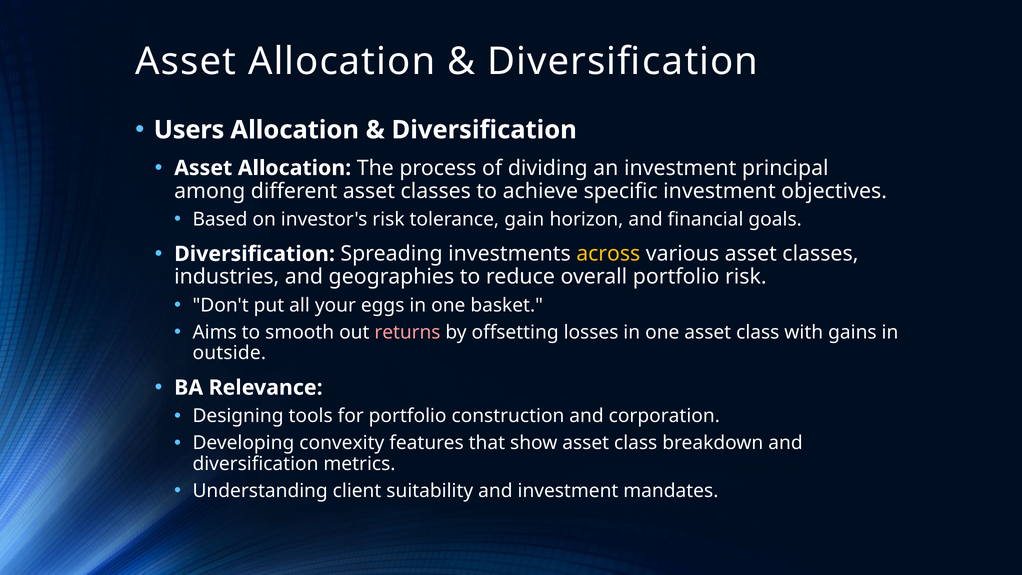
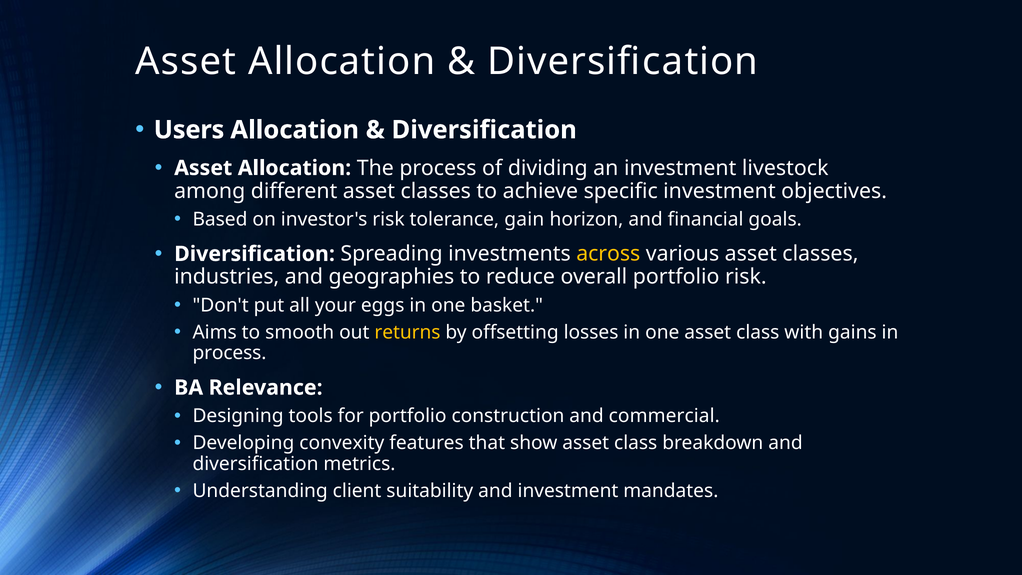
principal: principal -> livestock (785, 168)
returns colour: pink -> yellow (407, 332)
outside: outside -> process (229, 353)
corporation: corporation -> commercial (664, 416)
